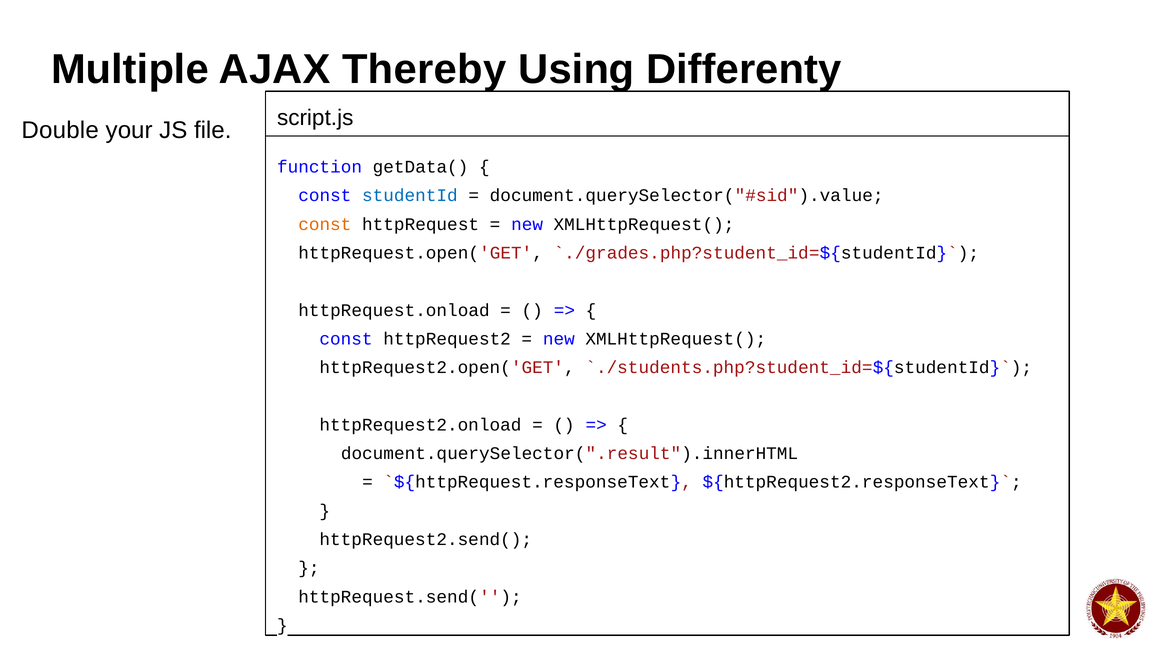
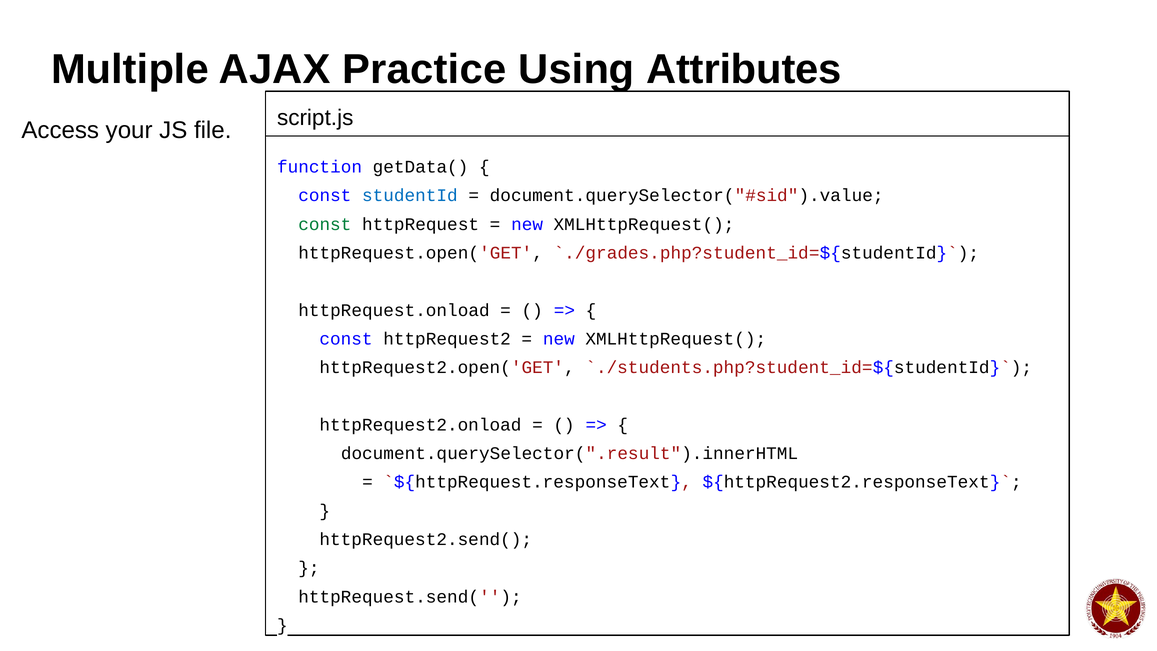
Thereby: Thereby -> Practice (424, 70)
Differenty: Differenty -> Attributes (744, 70)
Double: Double -> Access (60, 130)
const colour: orange -> green (325, 224)
